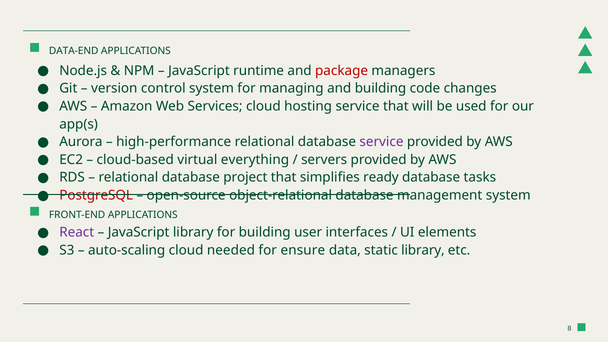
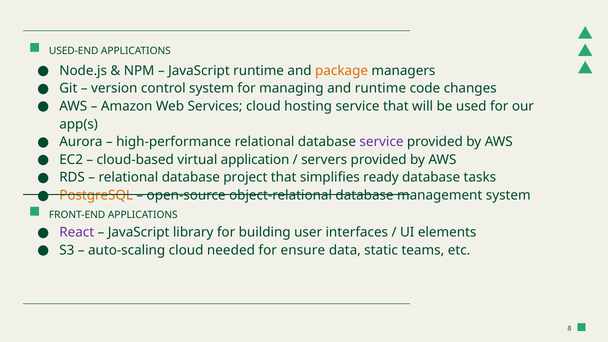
DATA-END: DATA-END -> USED-END (74, 51)
package colour: red -> orange (342, 71)
and building: building -> runtime (380, 88)
everything: everything -> application (255, 160)
PostgreSQL colour: red -> orange (96, 195)
static library: library -> teams (423, 250)
